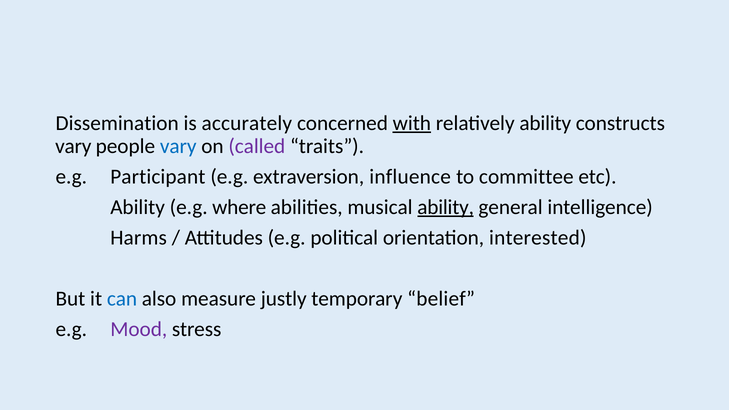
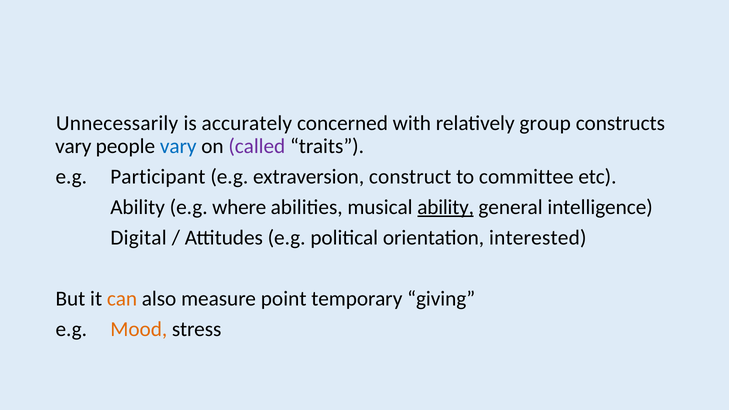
Dissemination: Dissemination -> Unnecessarily (117, 123)
with underline: present -> none (412, 123)
relatively ability: ability -> group (545, 123)
influence: influence -> construct (410, 177)
Harms: Harms -> Digital (139, 238)
can colour: blue -> orange (122, 299)
justly: justly -> point (284, 299)
belief: belief -> giving (441, 299)
Mood colour: purple -> orange (139, 329)
